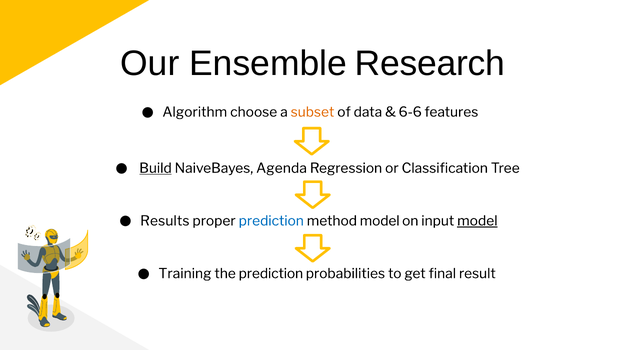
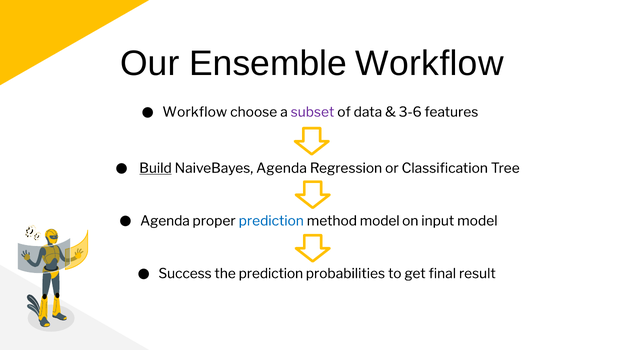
Ensemble Research: Research -> Workflow (430, 63)
Algorithm: Algorithm -> Workflow (195, 112)
subset colour: orange -> purple (312, 112)
6-6: 6-6 -> 3-6 (410, 112)
Results: Results -> Agenda (165, 221)
model underline: present -> none (477, 221)
Training: Training -> Success (185, 274)
